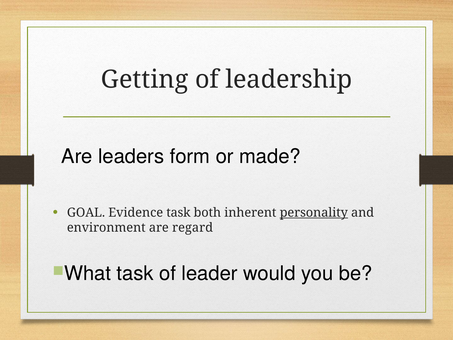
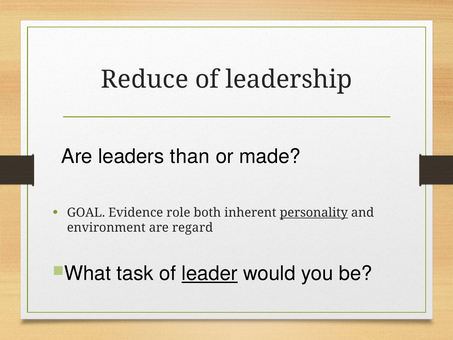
Getting: Getting -> Reduce (145, 79)
form: form -> than (190, 156)
Evidence task: task -> role (178, 213)
leader underline: none -> present (210, 273)
